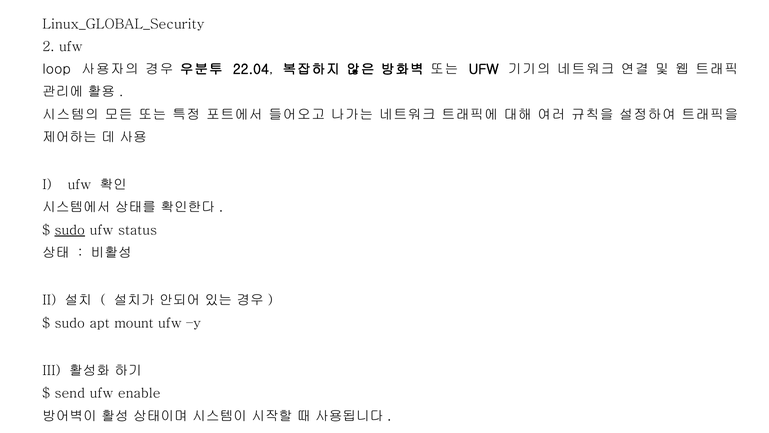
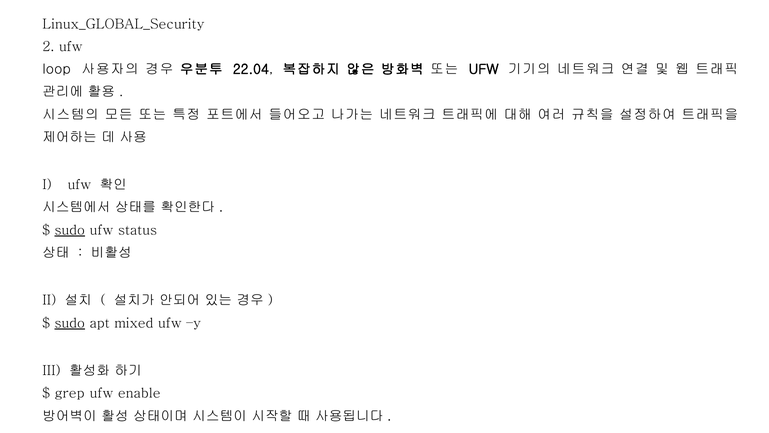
sudo underline: none -> present (70, 323)
mount: mount -> mixed (134, 323)
send: send -> grep (70, 393)
